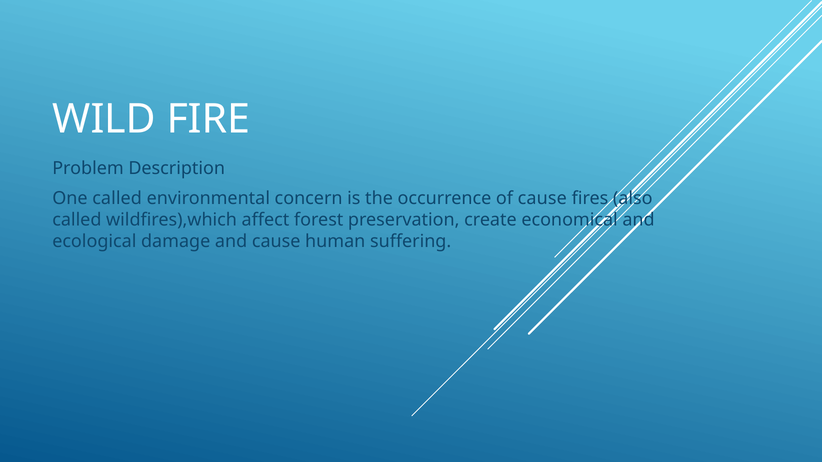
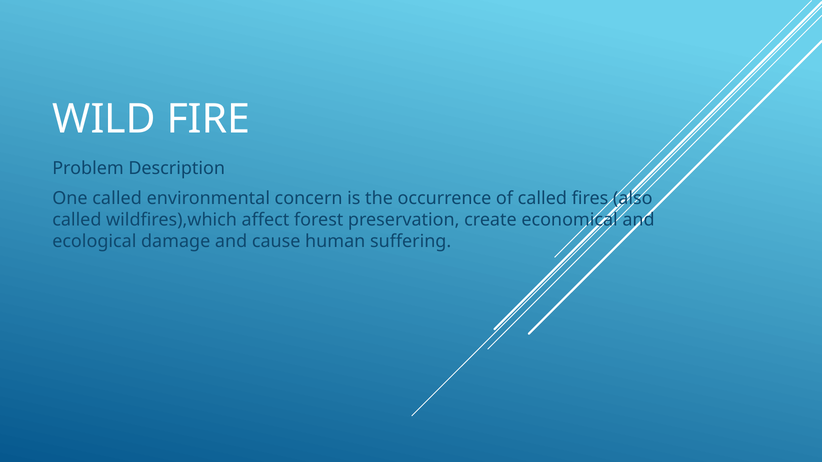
of cause: cause -> called (542, 199)
